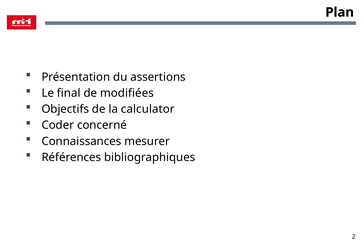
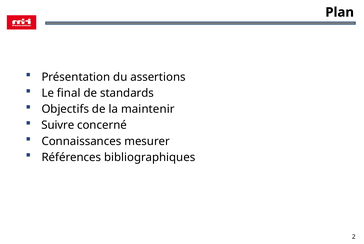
modifiées: modifiées -> standards (127, 93)
calculator: calculator -> maintenir (148, 109)
Coder: Coder -> Suivre (58, 125)
